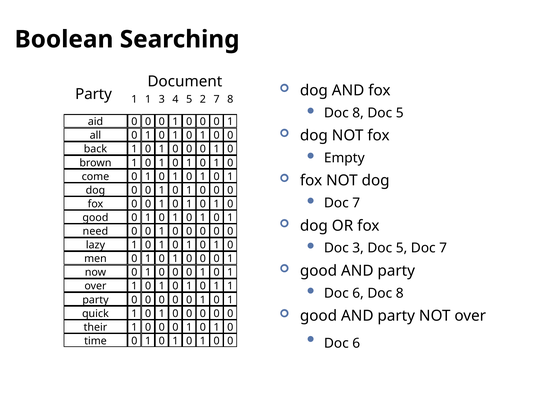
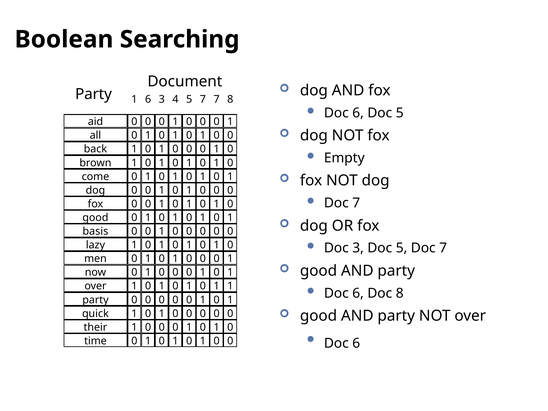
1: 1 -> 6 (148, 99)
5 2: 2 -> 7 (203, 99)
8: 8 -> 6 (358, 113)
need: need -> basis (95, 231)
